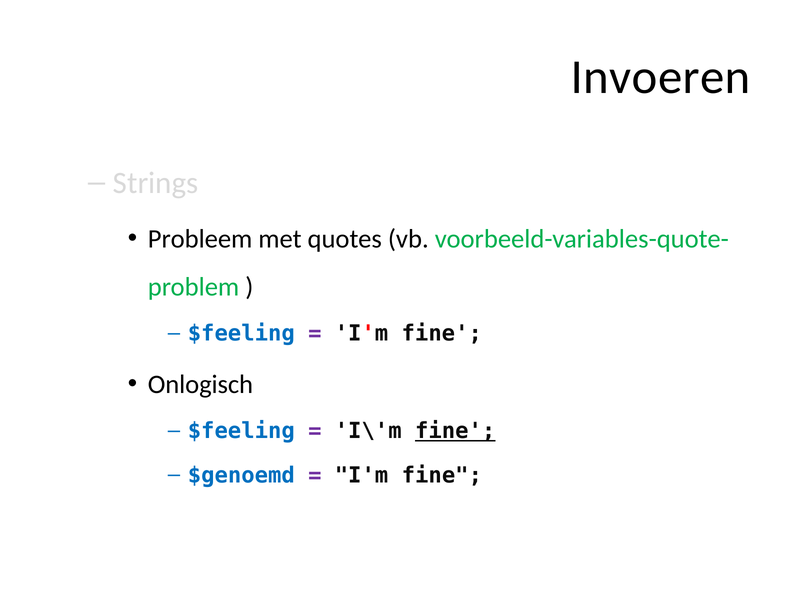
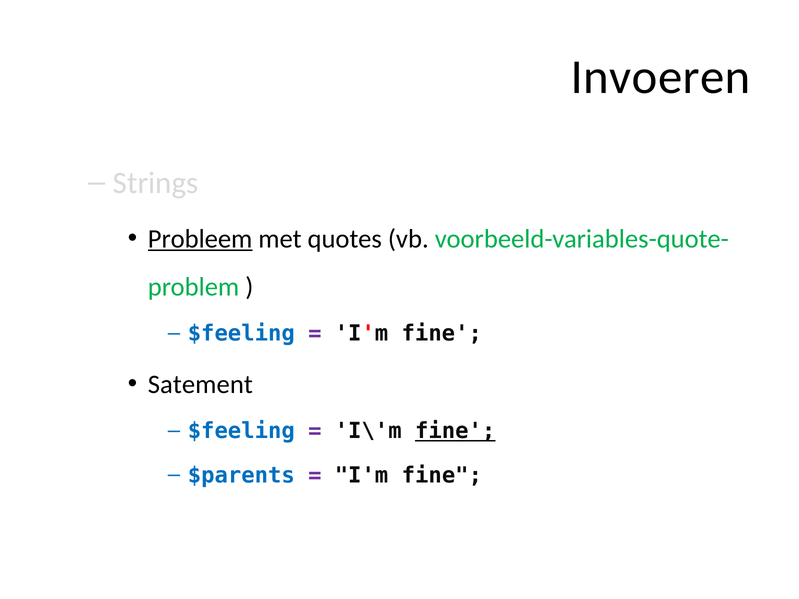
Probleem underline: none -> present (200, 239)
Onlogisch: Onlogisch -> Satement (200, 385)
$genoemd: $genoemd -> $parents (241, 476)
